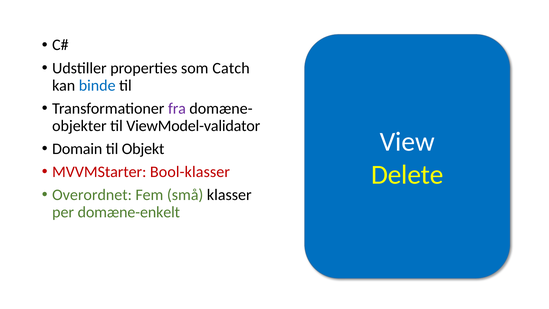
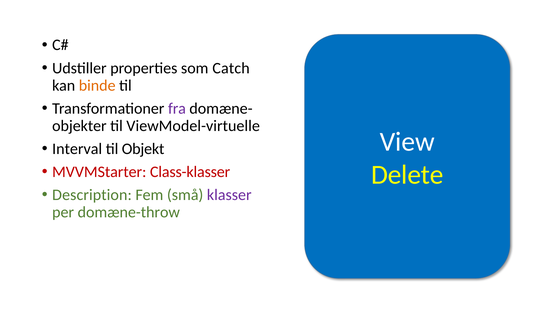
binde colour: blue -> orange (97, 85)
ViewModel-validator: ViewModel-validator -> ViewModel-virtuelle (193, 126)
Domain: Domain -> Interval (77, 149)
Bool-klasser: Bool-klasser -> Class-klasser (190, 172)
Overordnet: Overordnet -> Description (92, 195)
klasser colour: black -> purple (229, 195)
domæne-enkelt: domæne-enkelt -> domæne-throw (129, 212)
